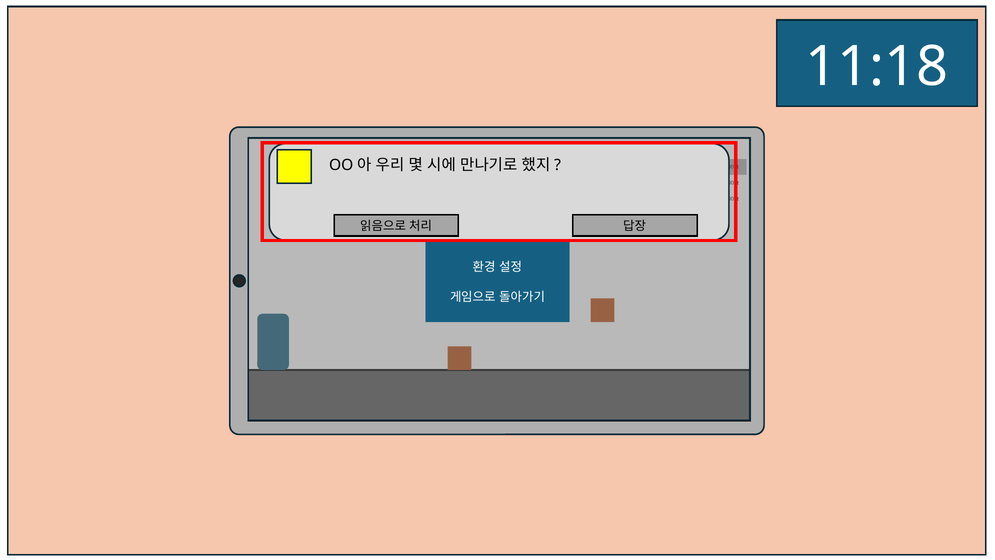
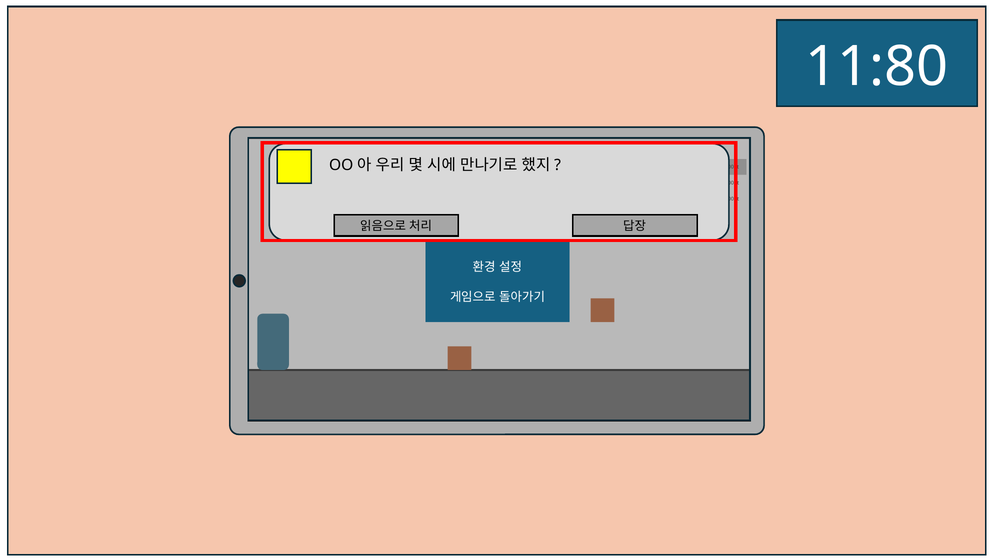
11:18: 11:18 -> 11:80 (877, 67)
